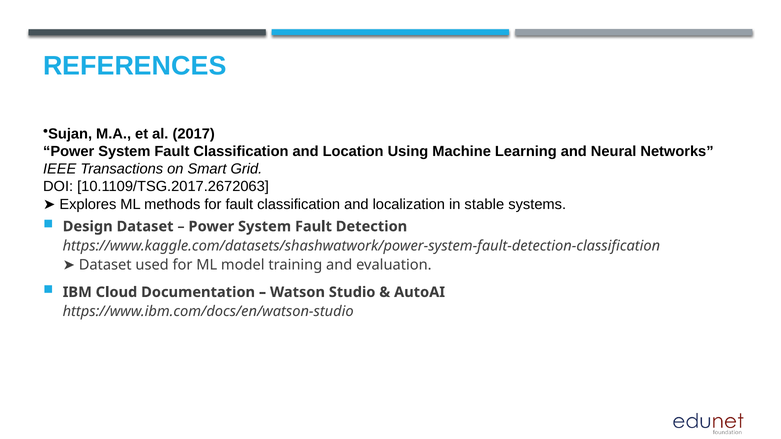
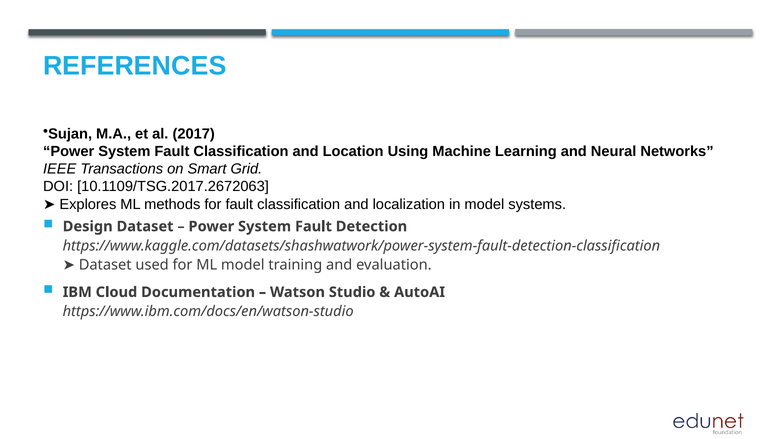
in stable: stable -> model (484, 204)
